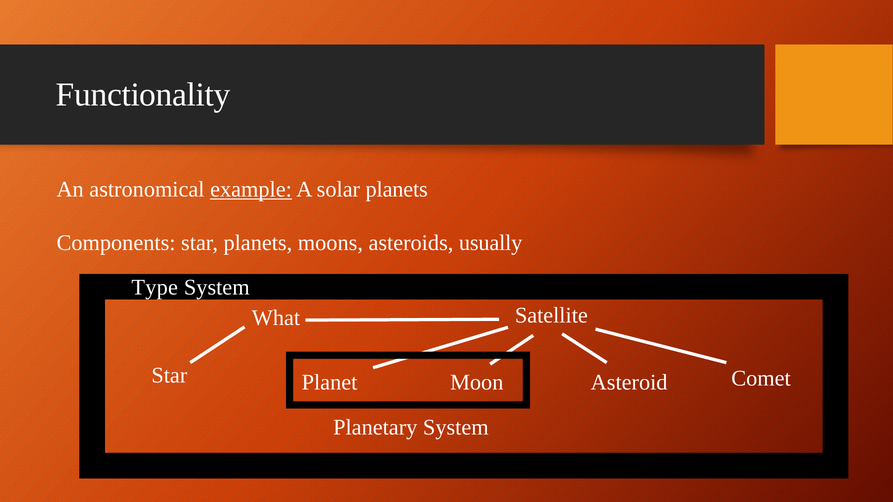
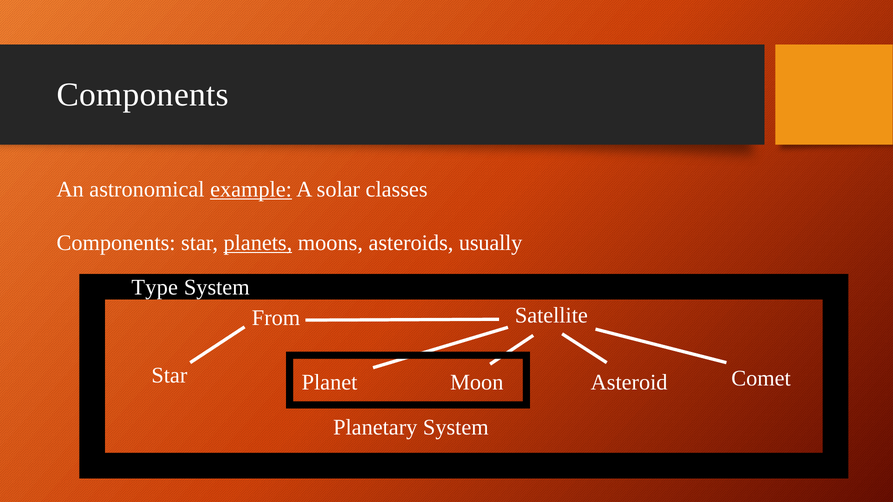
Functionality: Functionality -> Components (143, 95)
solar planets: planets -> classes (397, 189)
planets underline: none -> present (258, 243)
What: What -> From (276, 318)
